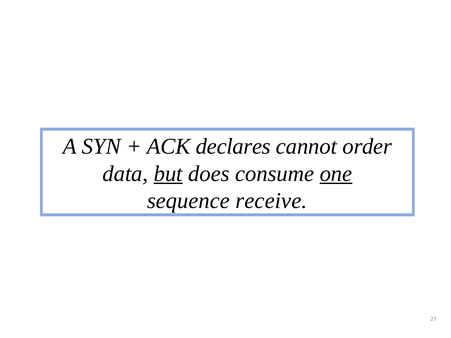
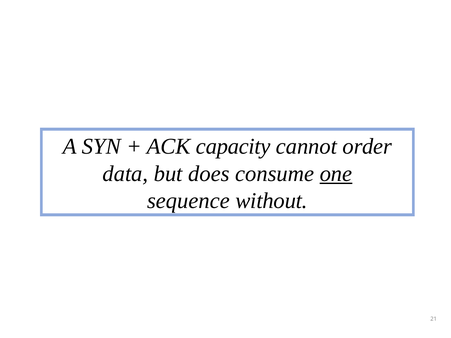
declares: declares -> capacity (233, 147)
but underline: present -> none (168, 174)
receive: receive -> without (272, 201)
